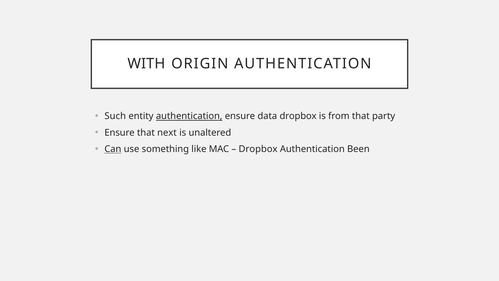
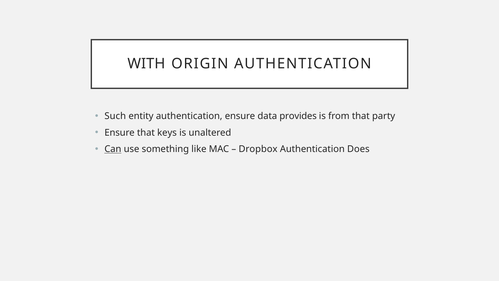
authentication underline: present -> none (189, 116)
data dropbox: dropbox -> provides (298, 116)
next: next -> keys (167, 133)
Been: Been -> Does (358, 149)
